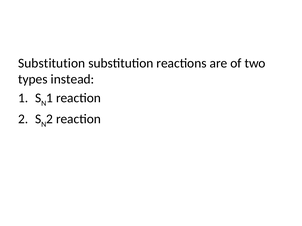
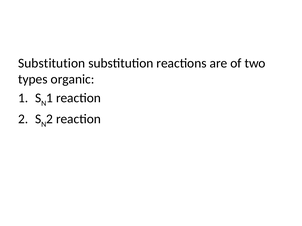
instead: instead -> organic (73, 79)
